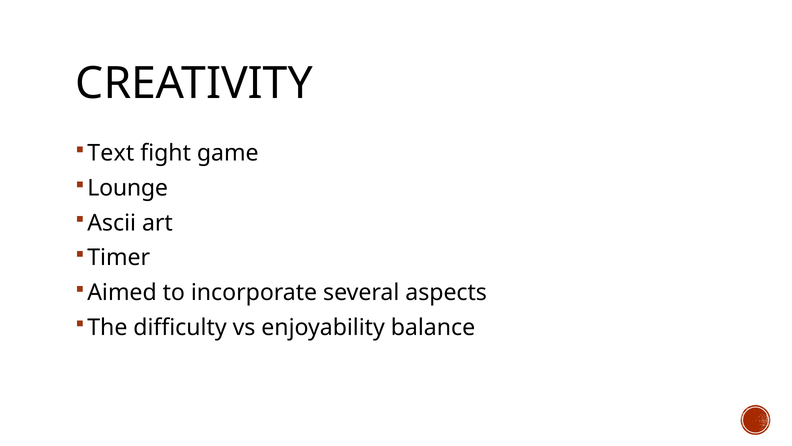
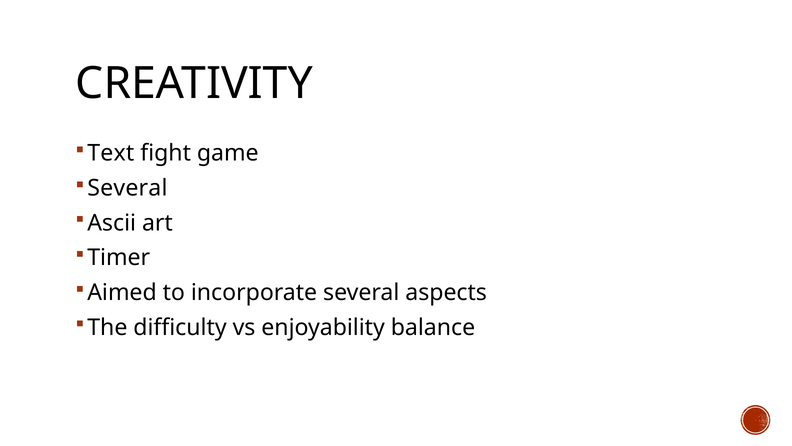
Lounge: Lounge -> Several (127, 188)
